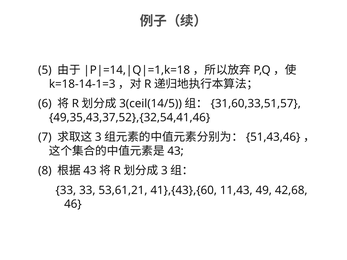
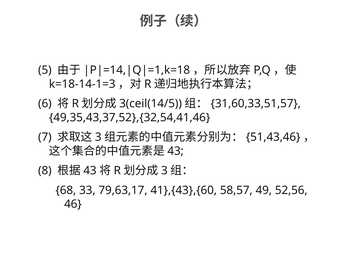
33: 33 -> 68 (66, 190)
53,61,21: 53,61,21 -> 79,63,17 (123, 190)
11,43: 11,43 -> 58,57 (236, 190)
42,68: 42,68 -> 52,56 (291, 190)
